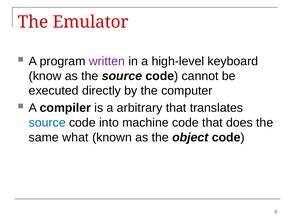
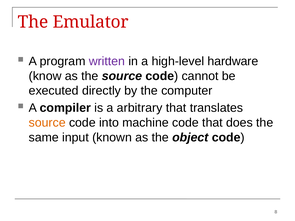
keyboard: keyboard -> hardware (233, 61)
source colour: blue -> orange (47, 123)
what: what -> input (75, 138)
